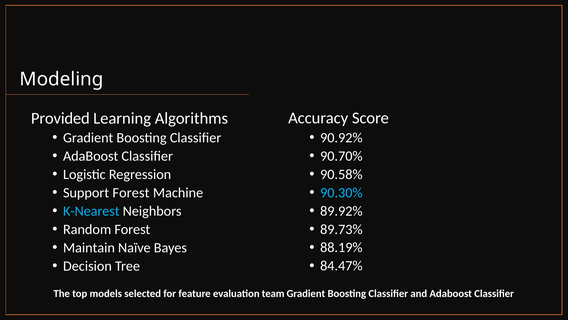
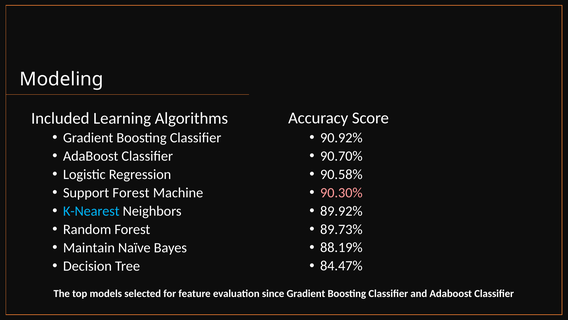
Provided: Provided -> Included (60, 118)
90.30% colour: light blue -> pink (341, 192)
team: team -> since (273, 293)
